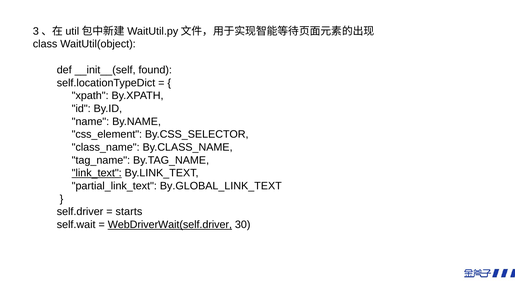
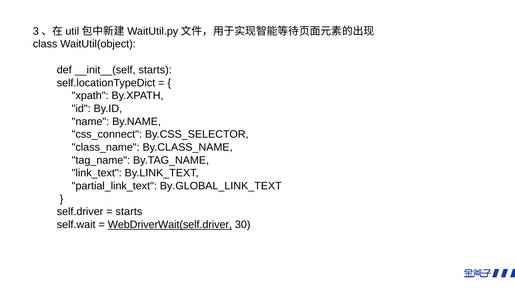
__init__(self found: found -> starts (155, 70)
css_element: css_element -> css_connect (107, 134)
link_text underline: present -> none (97, 173)
